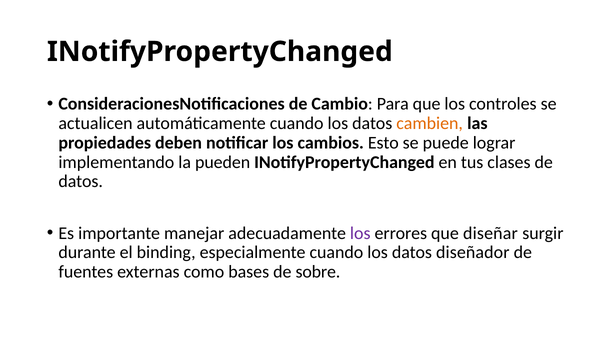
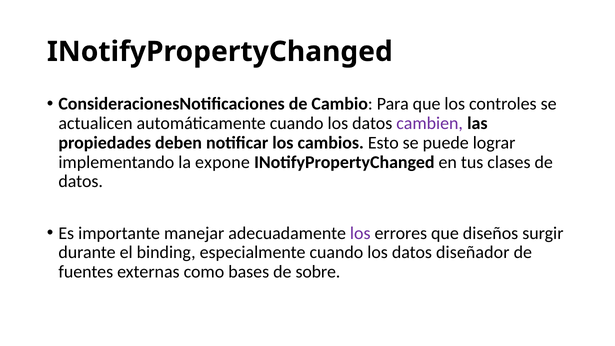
cambien colour: orange -> purple (430, 123)
pueden: pueden -> expone (222, 162)
diseñar: diseñar -> diseños (491, 233)
